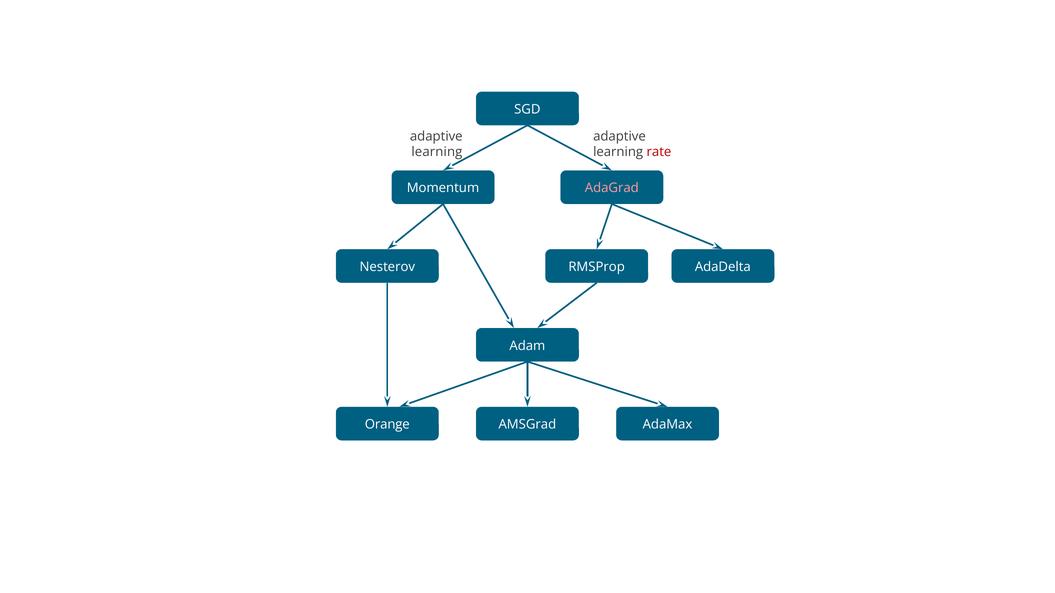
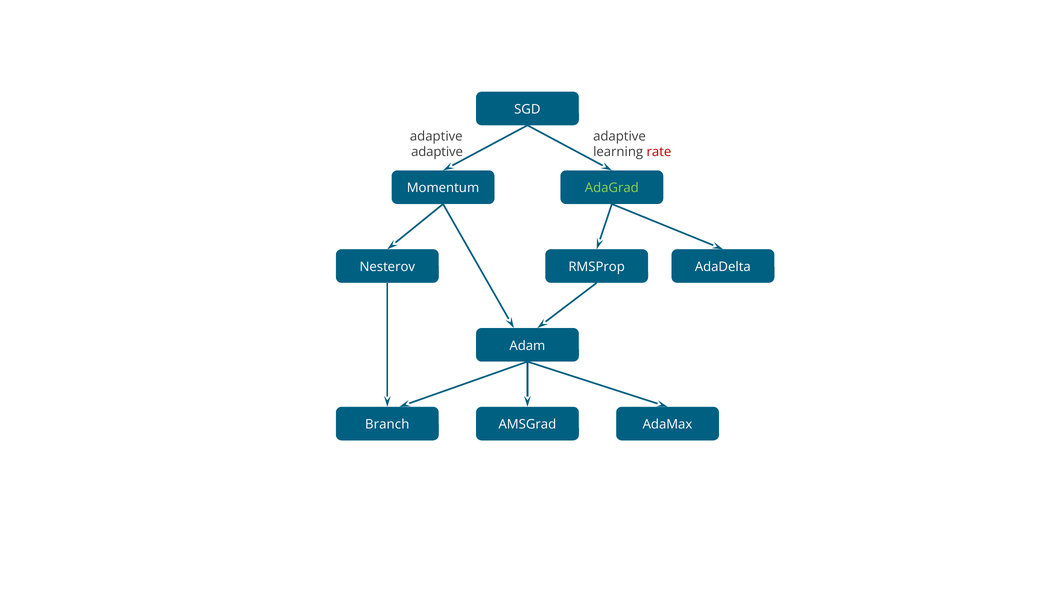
learning: learning -> adaptive (437, 152)
AdaGrad colour: pink -> light green (612, 188)
Orange: Orange -> Branch (387, 425)
